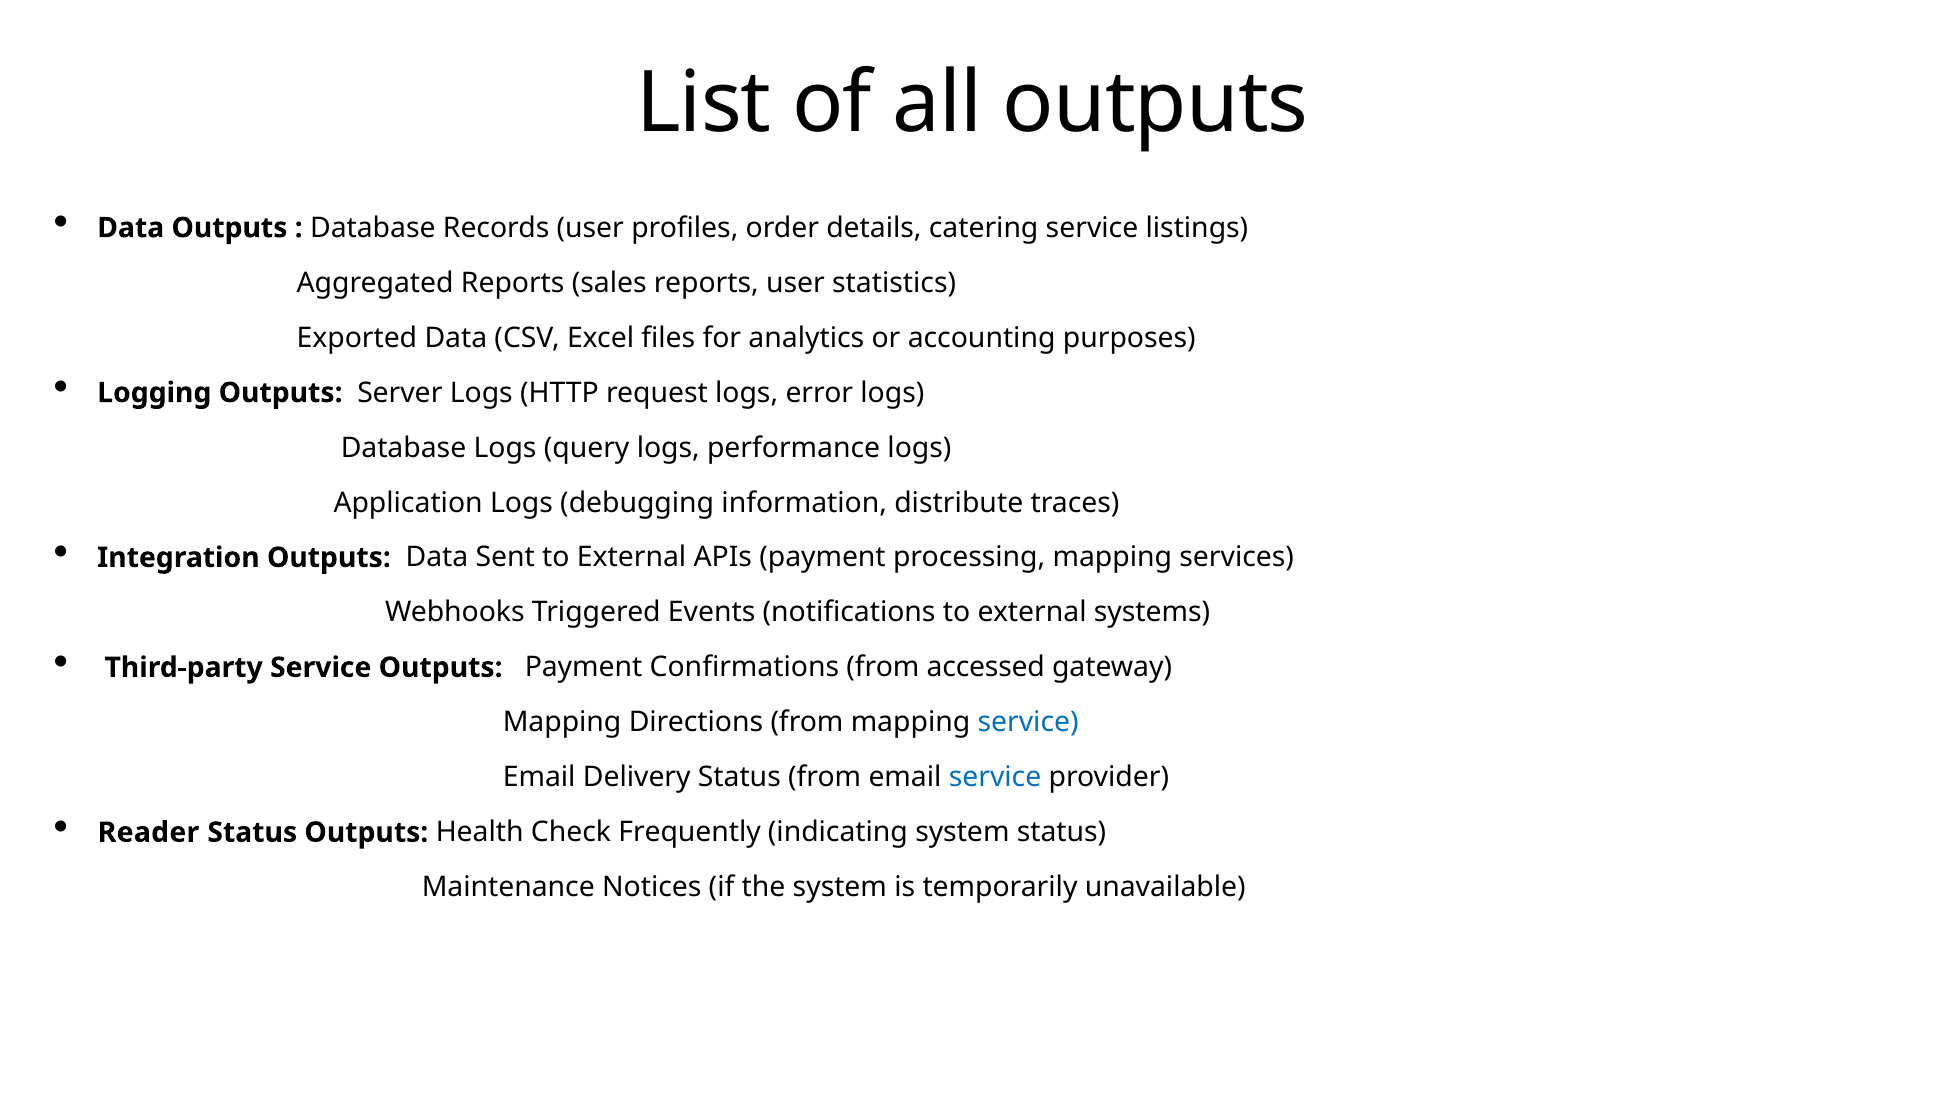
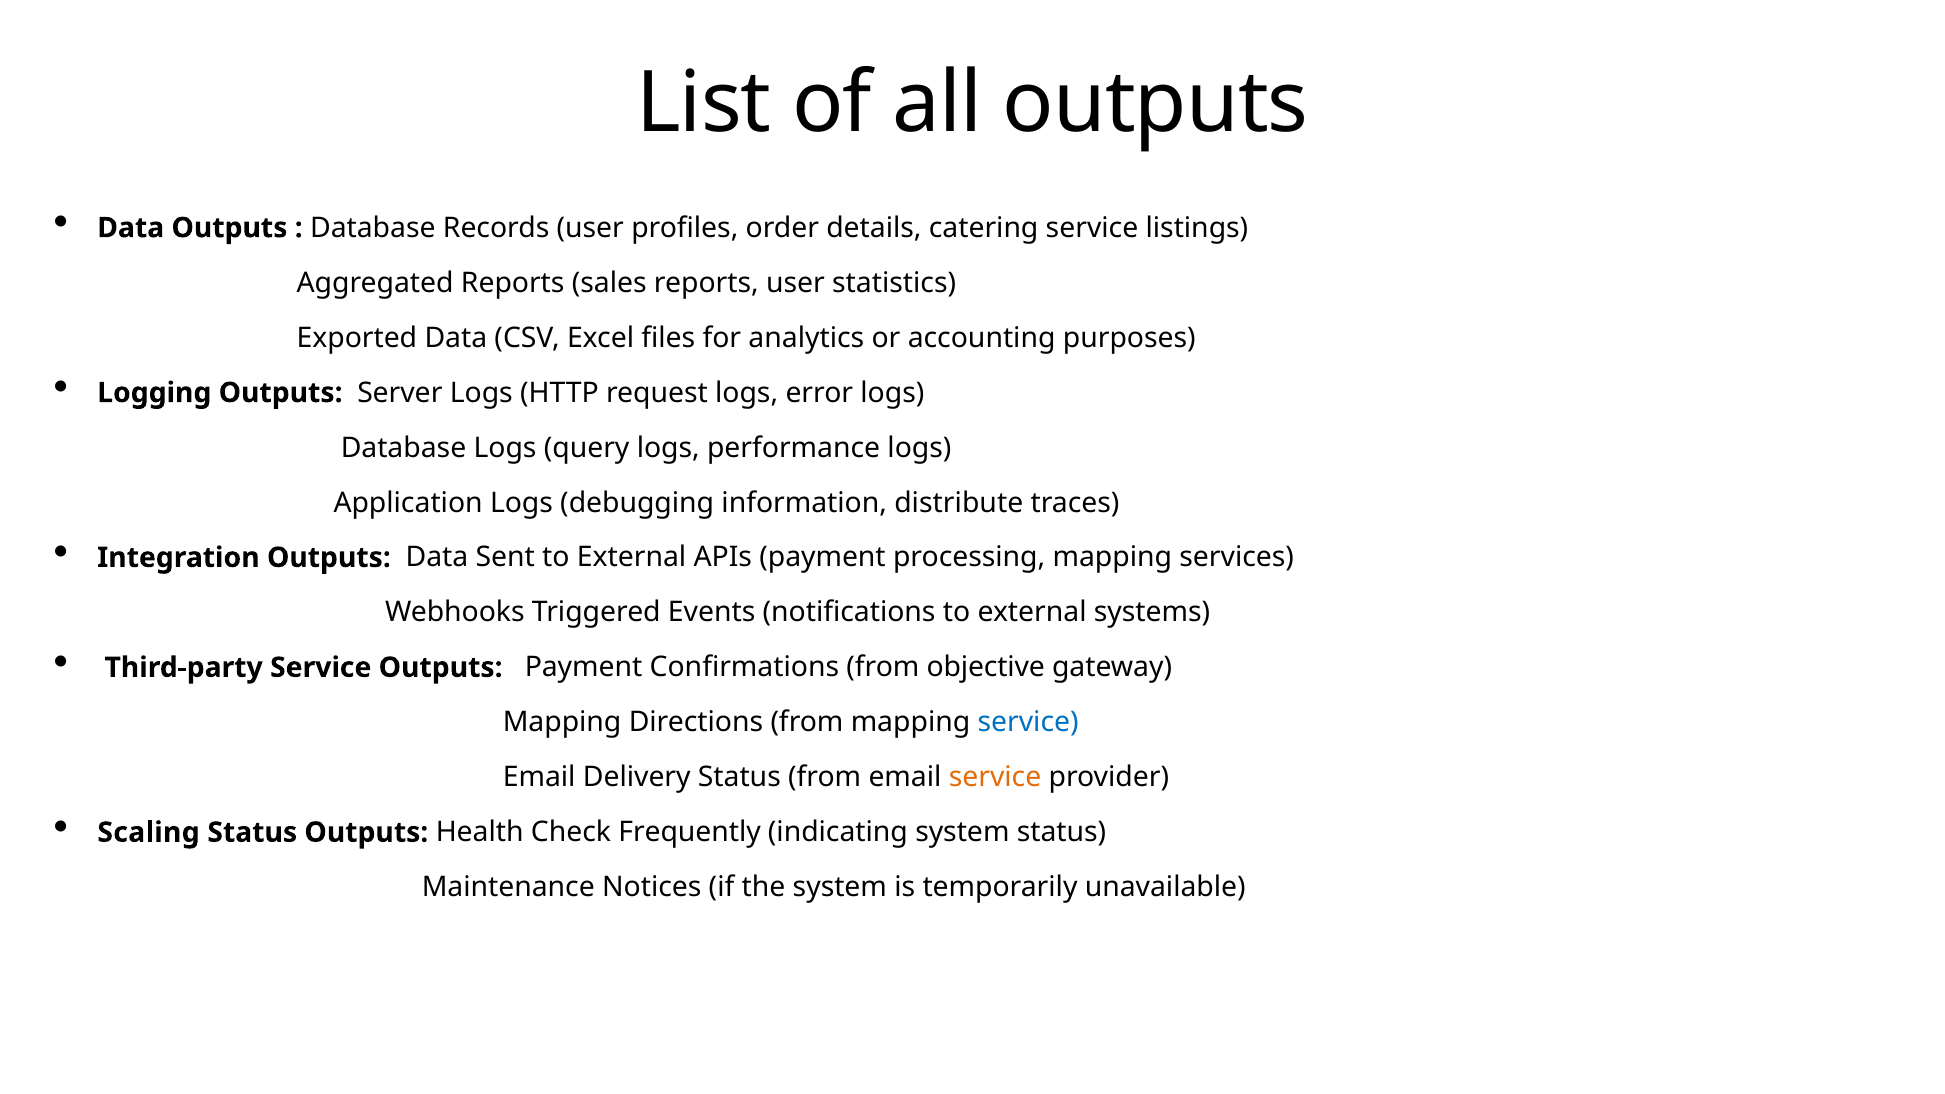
accessed: accessed -> objective (986, 668)
service colour: blue -> orange (995, 778)
Reader: Reader -> Scaling (148, 832)
